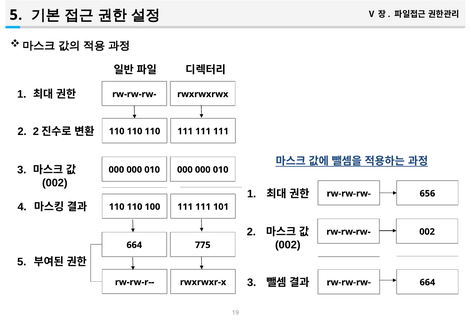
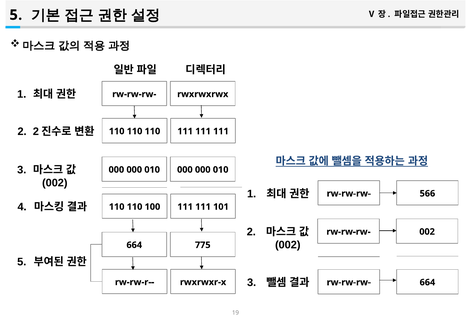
656: 656 -> 566 (427, 193)
